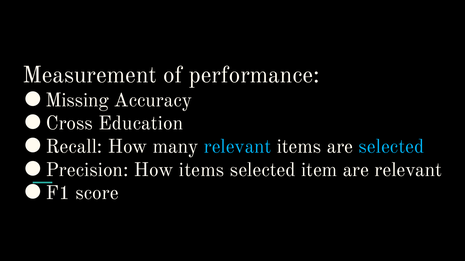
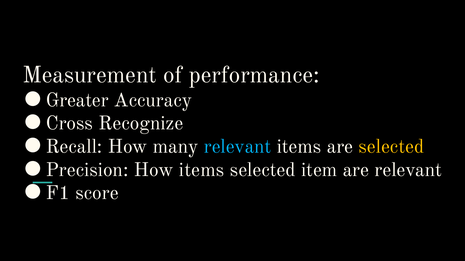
Missing: Missing -> Greater (77, 100)
Education: Education -> Recognize (141, 123)
selected colour: light blue -> yellow (391, 147)
